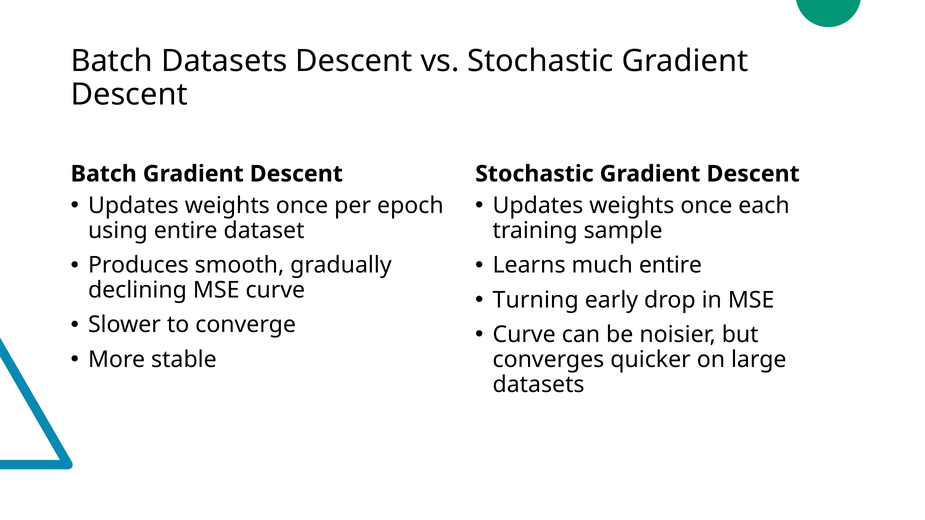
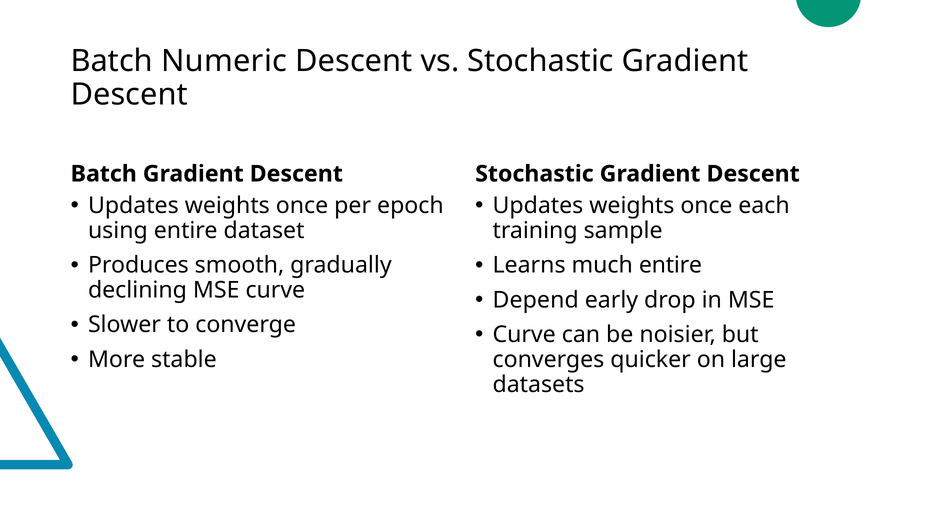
Batch Datasets: Datasets -> Numeric (224, 61)
Turning: Turning -> Depend (536, 300)
